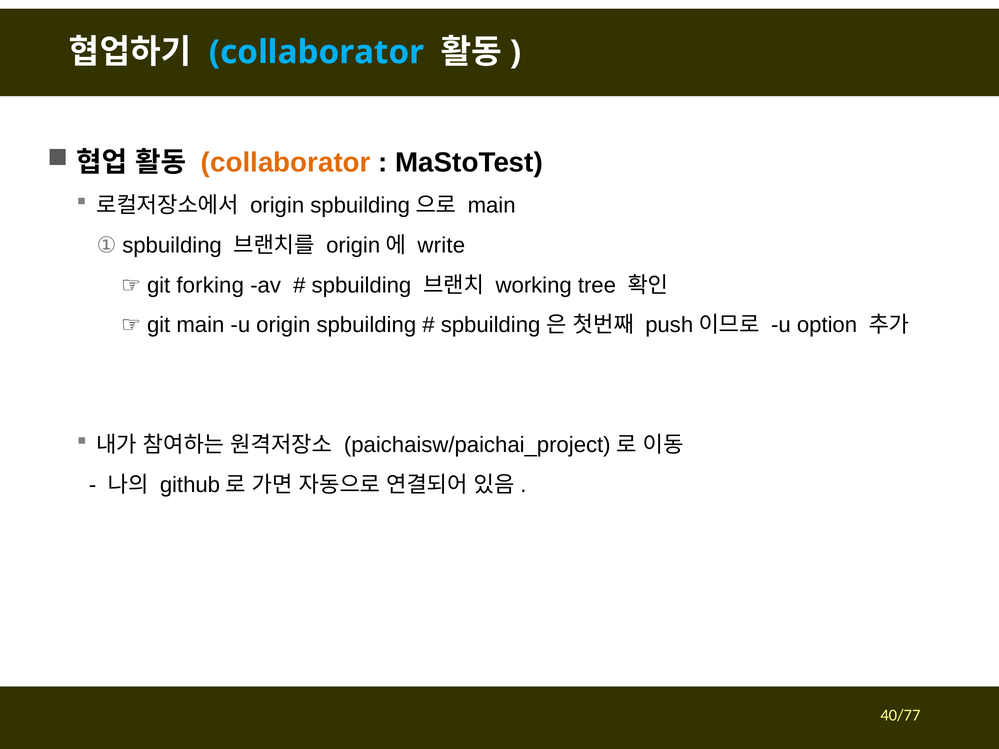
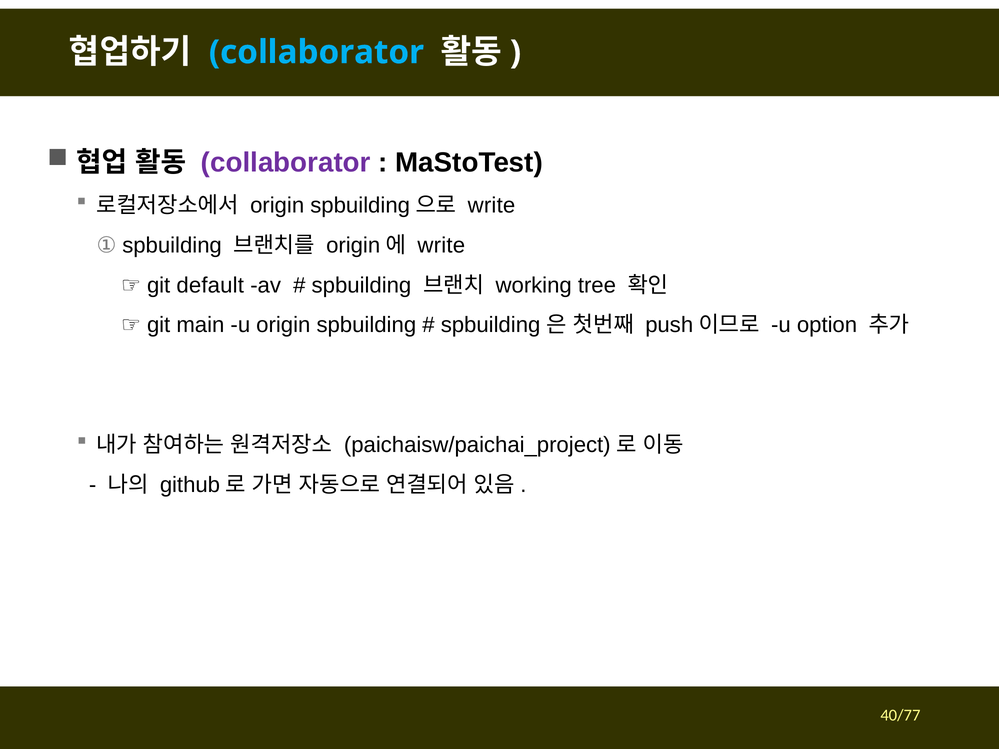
collaborator colour: orange -> purple (286, 163)
main: main -> write (491, 205)
forking: forking -> default (210, 285)
